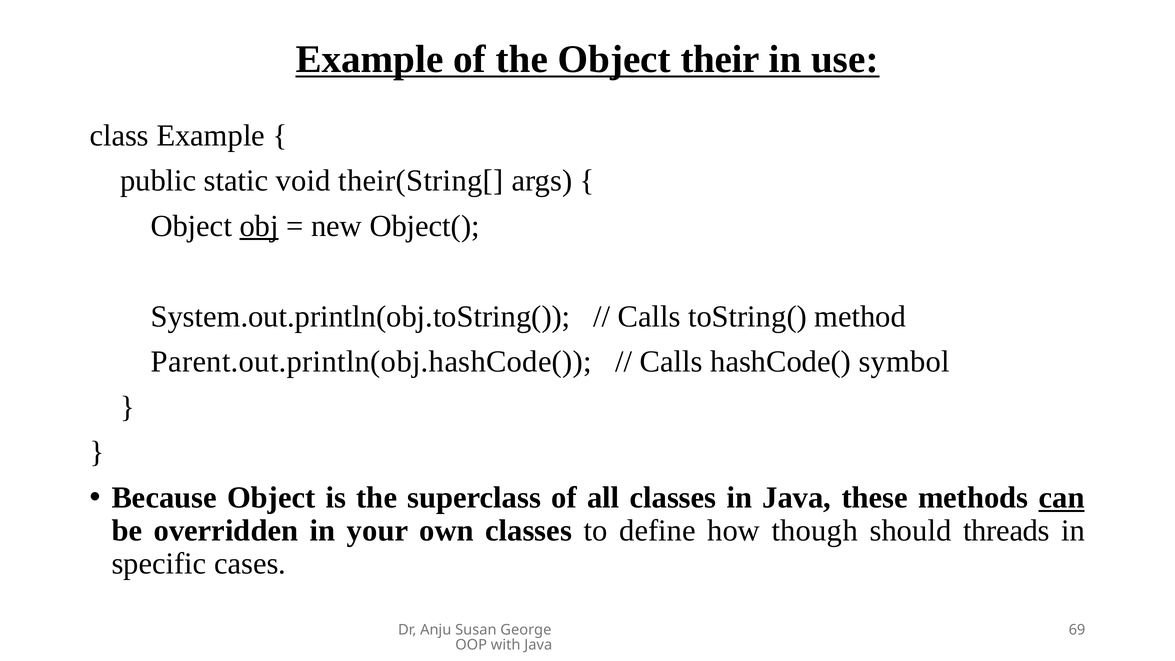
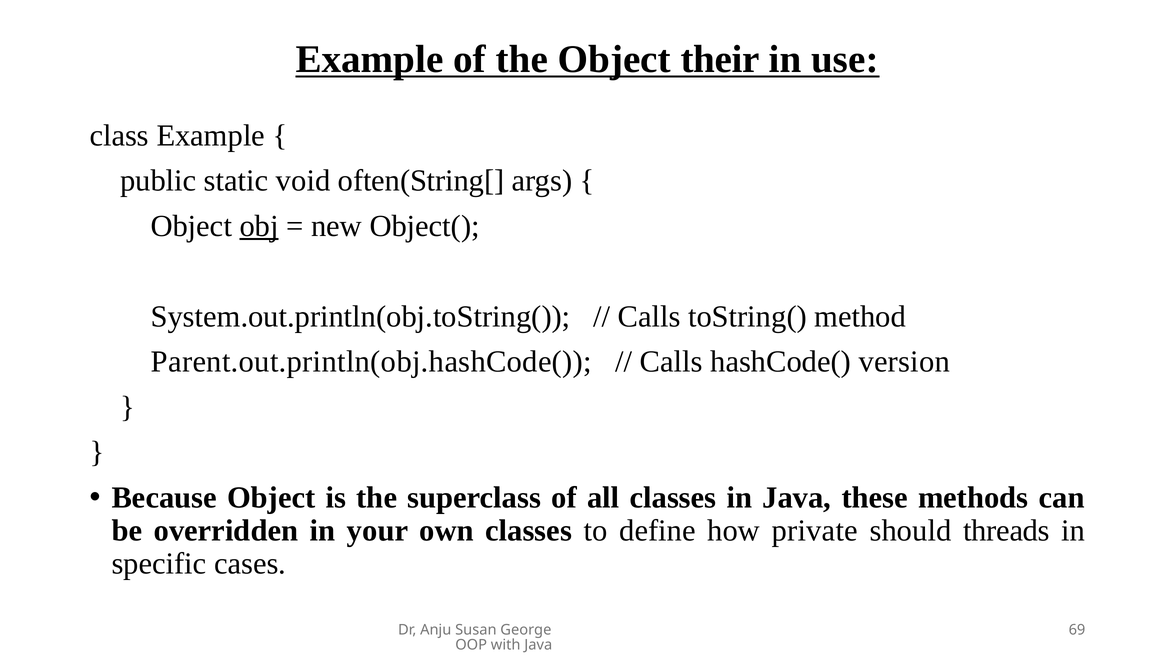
their(String[: their(String[ -> often(String[ (421, 181)
symbol: symbol -> version (904, 362)
can underline: present -> none (1062, 498)
though: though -> private (815, 531)
